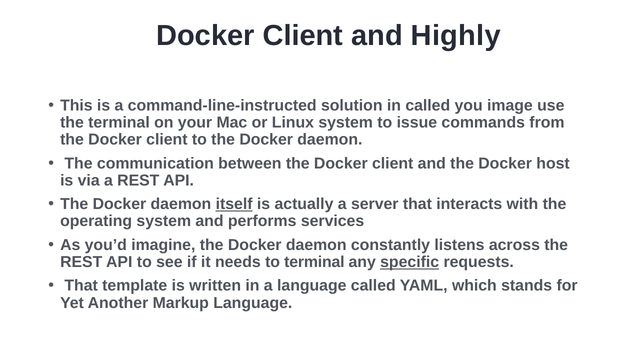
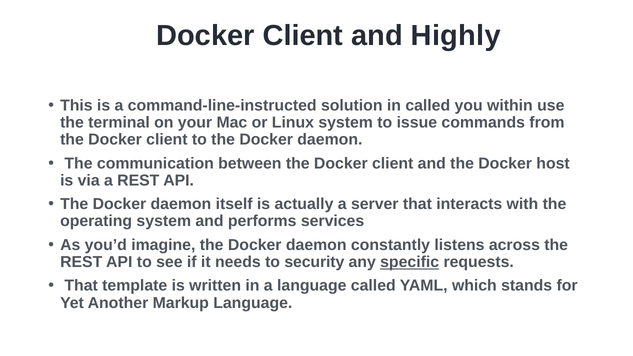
image: image -> within (510, 106)
itself underline: present -> none (234, 204)
to terminal: terminal -> security (314, 262)
